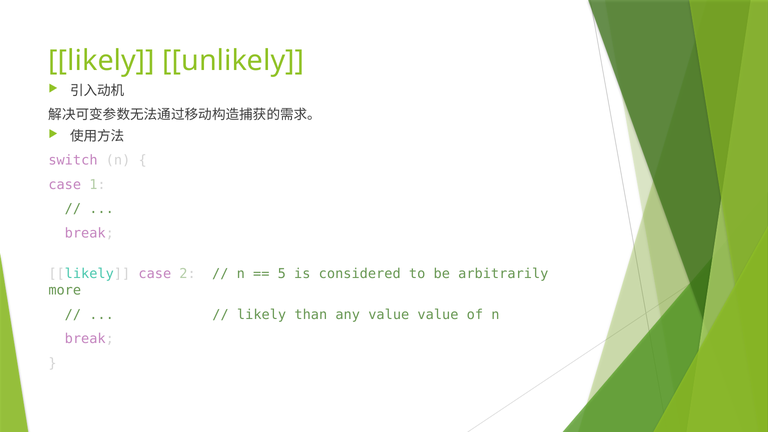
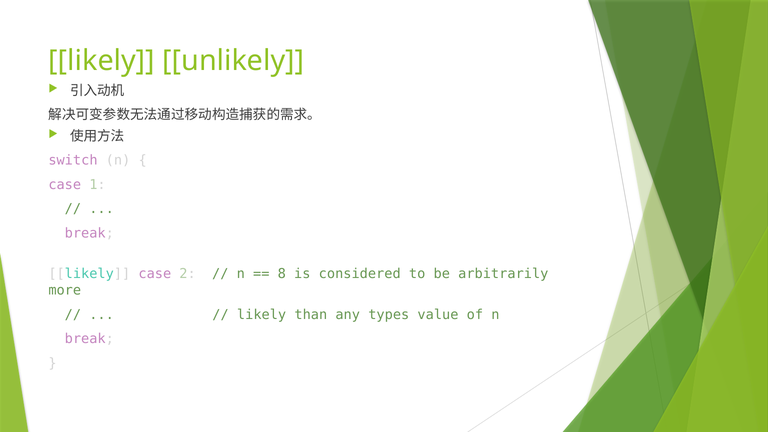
5: 5 -> 8 (282, 274)
any value: value -> types (389, 315)
